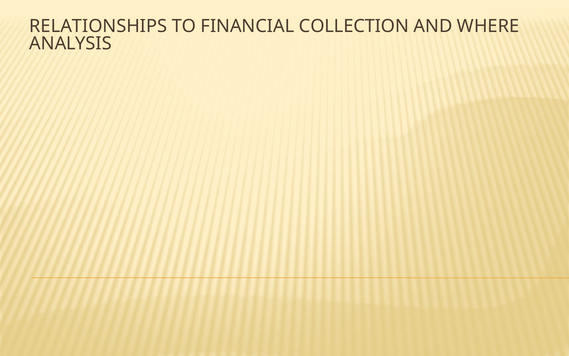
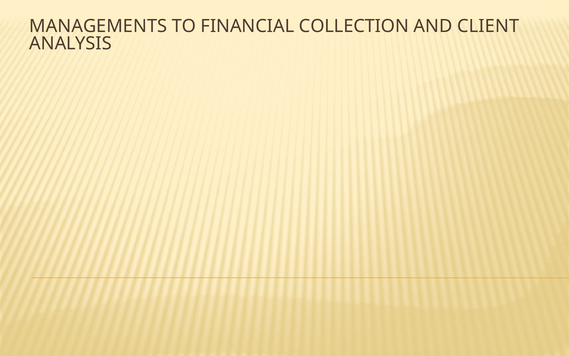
RELATIONSHIPS: RELATIONSHIPS -> MANAGEMENTS (98, 26)
WHERE: WHERE -> CLIENT (488, 26)
